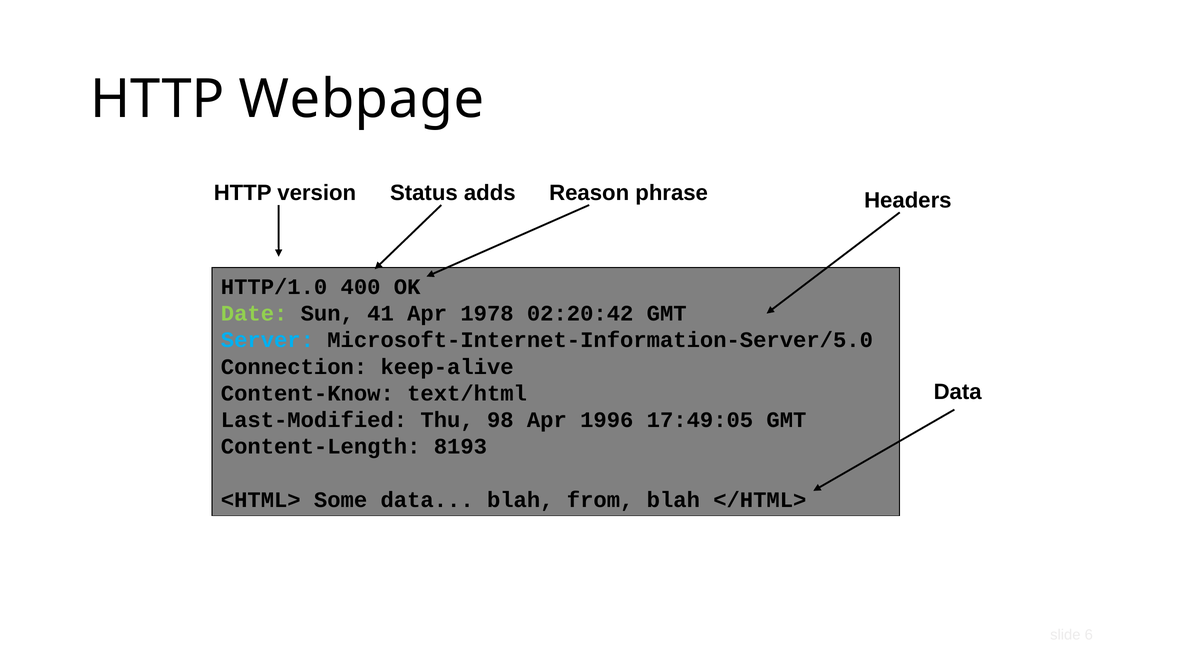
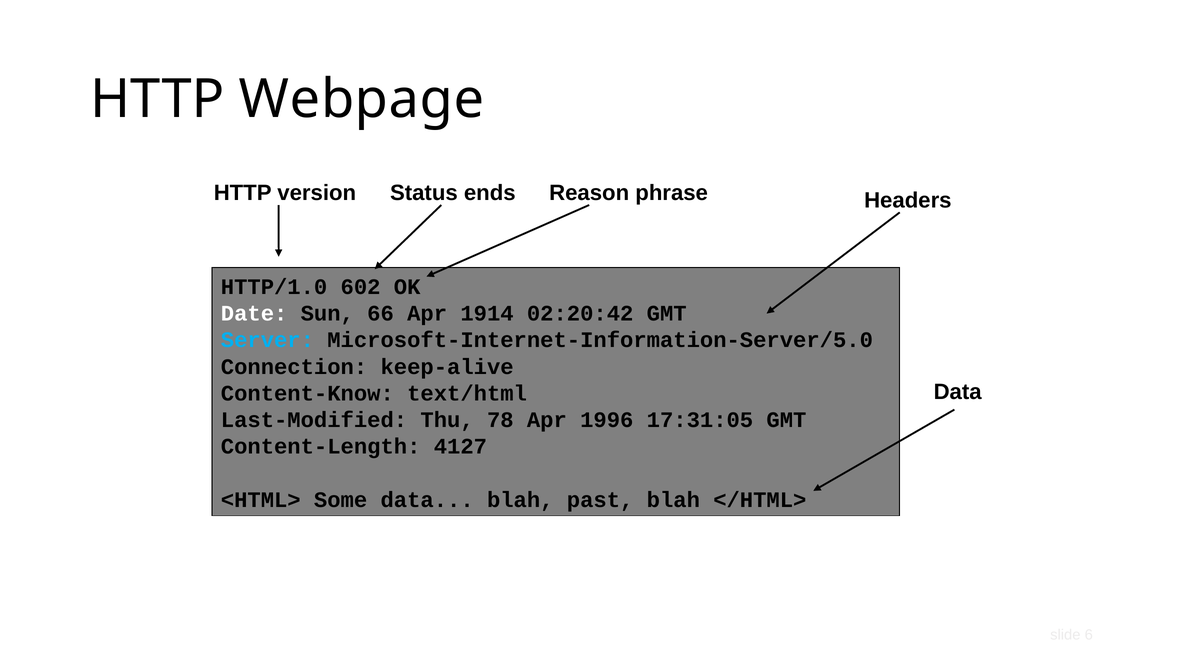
adds: adds -> ends (490, 193)
400: 400 -> 602 (361, 287)
Date colour: light green -> white (254, 314)
41: 41 -> 66 (381, 314)
1978: 1978 -> 1914 (487, 314)
98: 98 -> 78 (500, 420)
17:49:05: 17:49:05 -> 17:31:05 (700, 420)
8193: 8193 -> 4127 (460, 447)
from: from -> past (600, 500)
